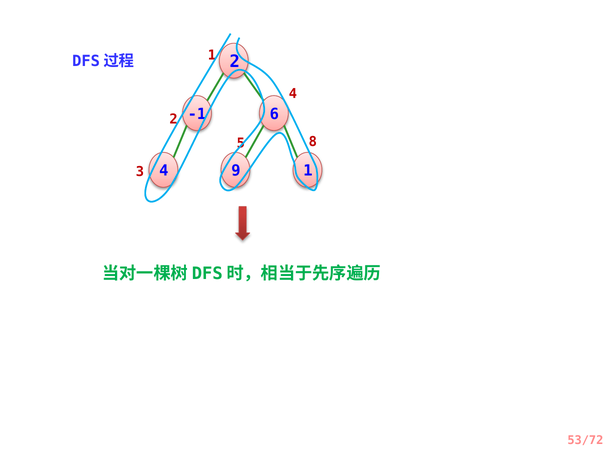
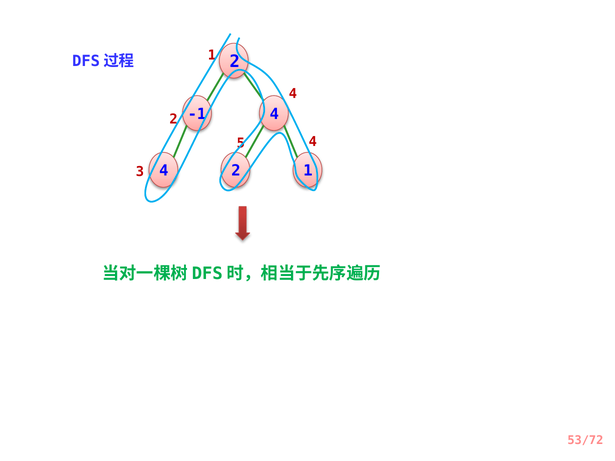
-1 6: 6 -> 4 (274, 114)
5 8: 8 -> 4 (313, 142)
4 9: 9 -> 2 (236, 171)
